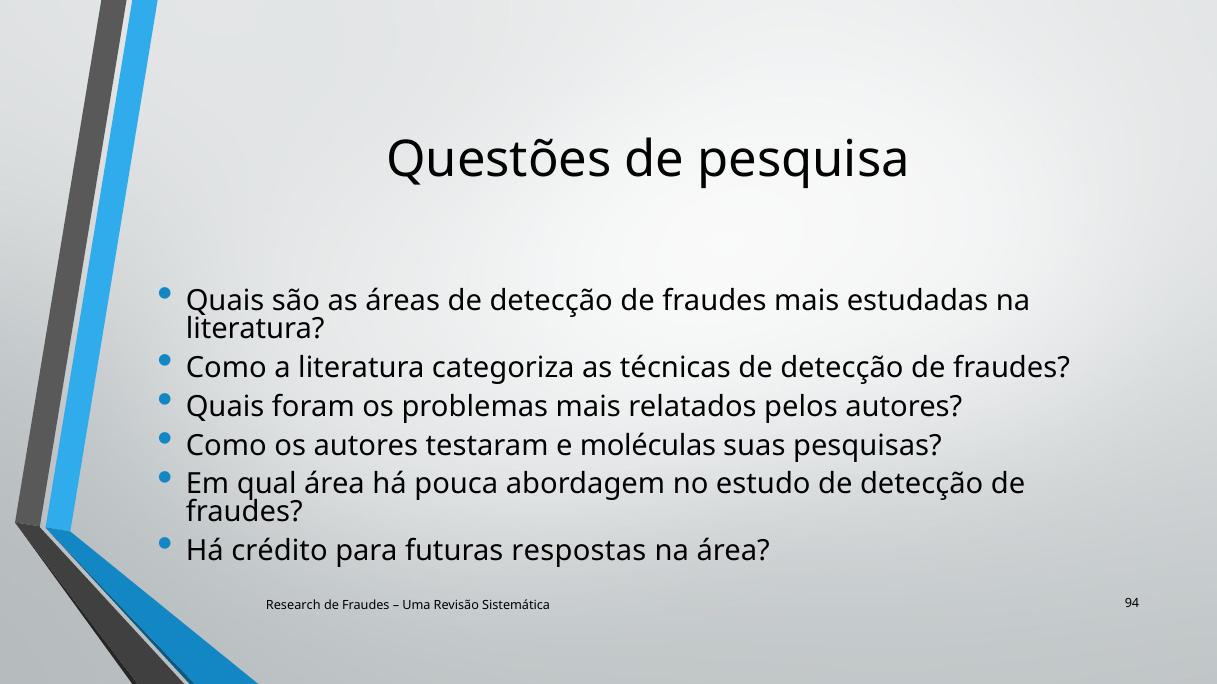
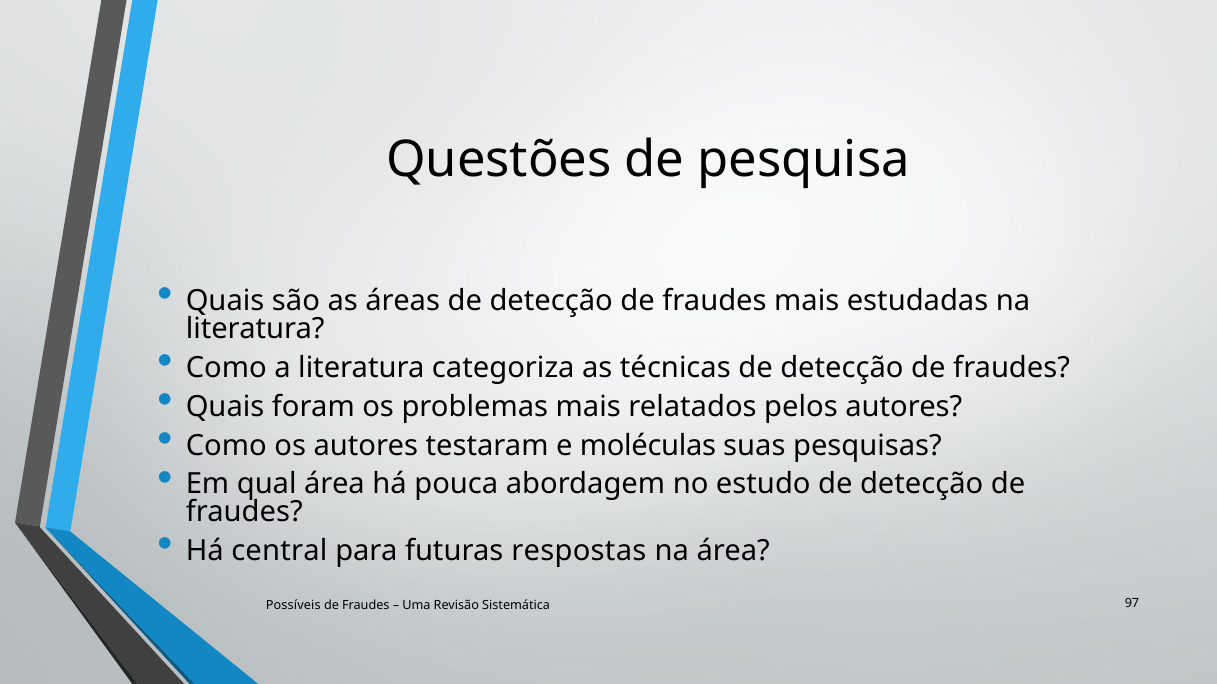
crédito: crédito -> central (279, 552)
Research: Research -> Possíveis (293, 605)
94: 94 -> 97 (1132, 604)
